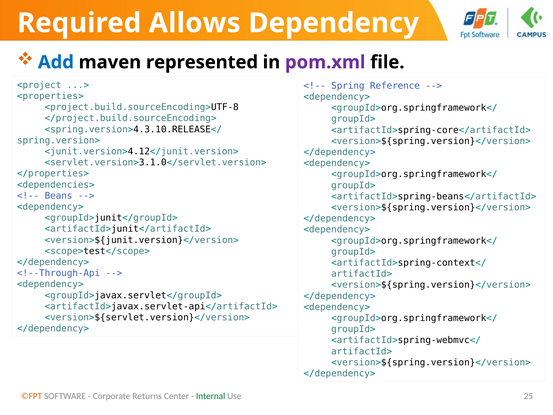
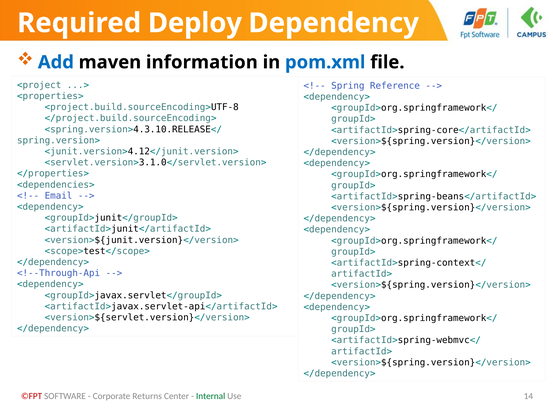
Allows: Allows -> Deploy (195, 23)
represented: represented -> information (202, 62)
pom.xml colour: purple -> blue (325, 62)
Beans: Beans -> Email (59, 196)
©FPT colour: orange -> red (32, 396)
25: 25 -> 14 (528, 396)
